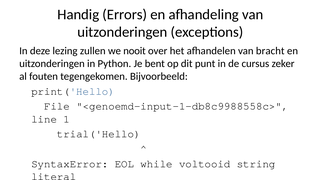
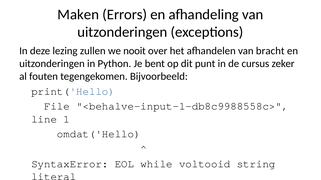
Handig: Handig -> Maken (78, 14)
<genoemd-input-1-db8c9988558c>: <genoemd-input-1-db8c9988558c> -> <behalve-input-1-db8c9988558c> (182, 107)
trial('Hello: trial('Hello -> omdat('Hello (99, 134)
